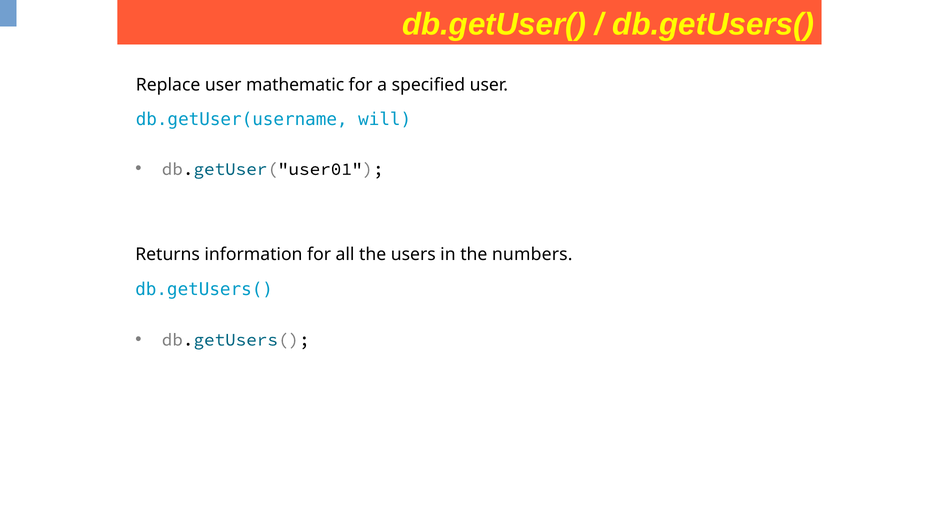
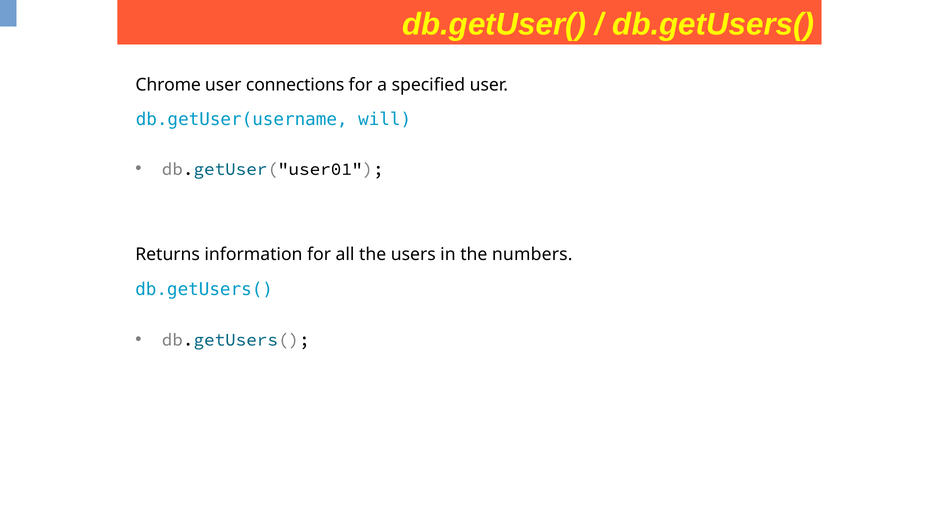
Replace: Replace -> Chrome (168, 85)
mathematic: mathematic -> connections (295, 85)
